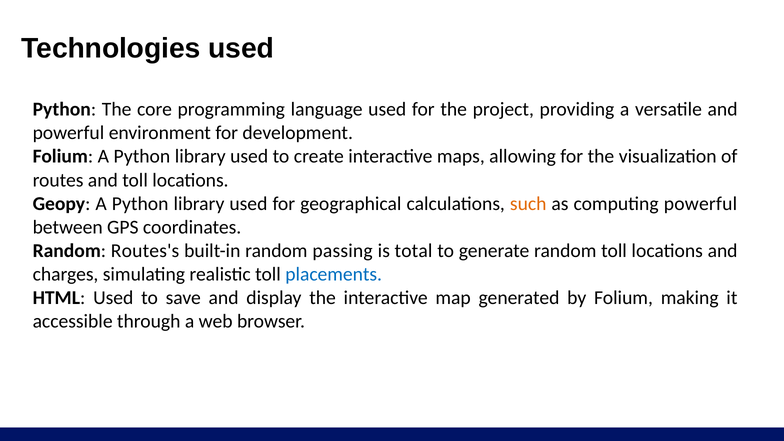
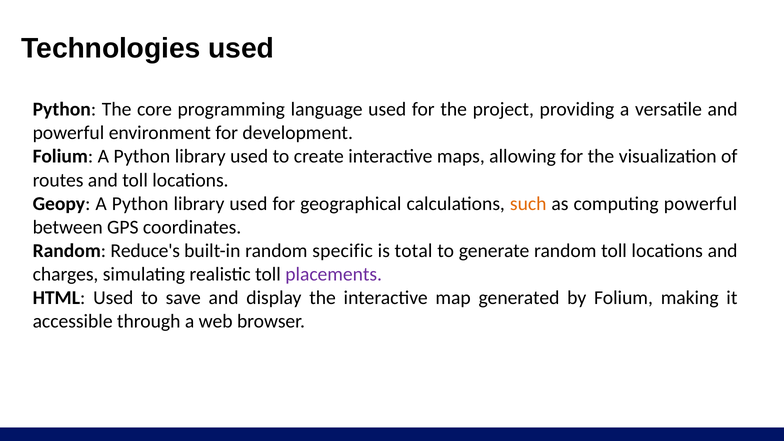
Routes's: Routes's -> Reduce's (145, 251)
passing: passing -> specific (343, 251)
placements colour: blue -> purple (334, 274)
